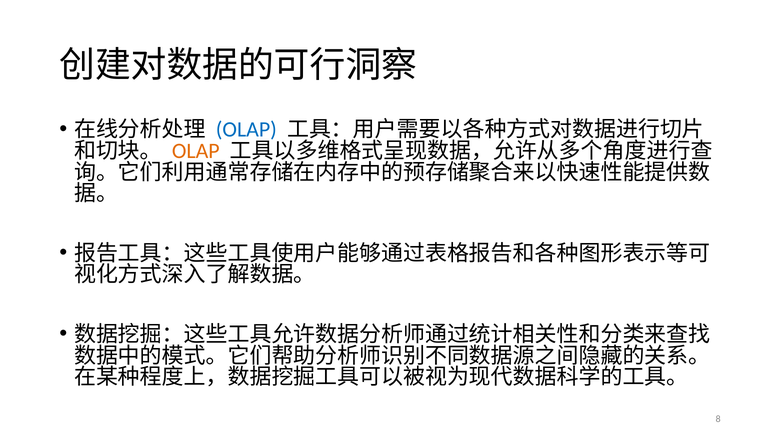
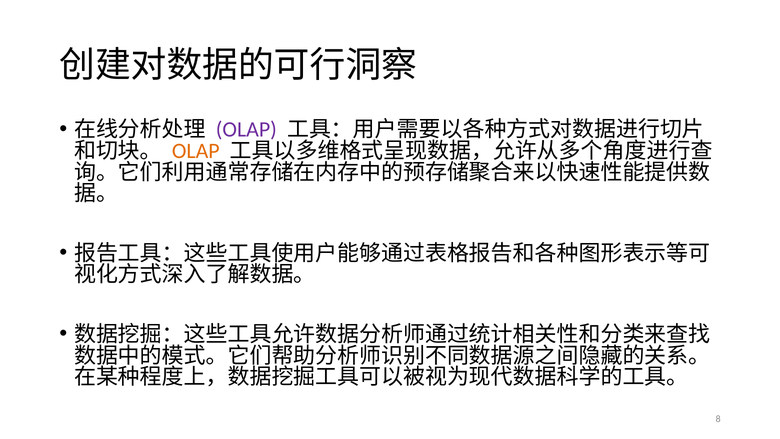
OLAP colour: blue -> purple (246, 130)
